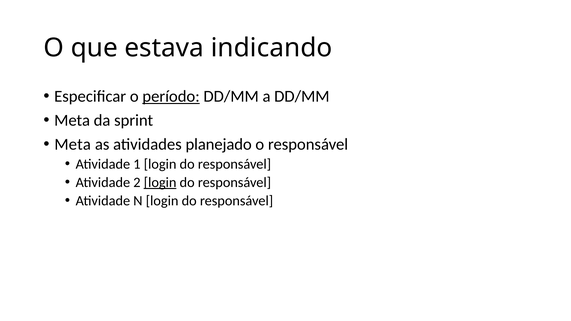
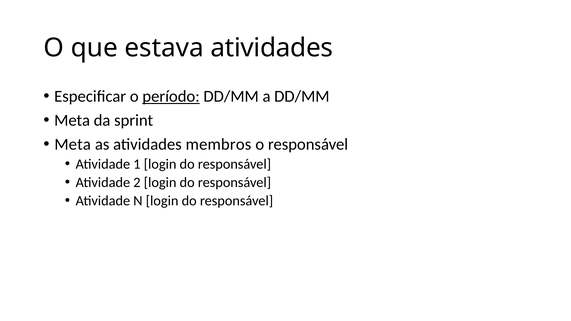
estava indicando: indicando -> atividades (272, 48)
planejado: planejado -> membros (218, 144)
login underline: present -> none (160, 182)
